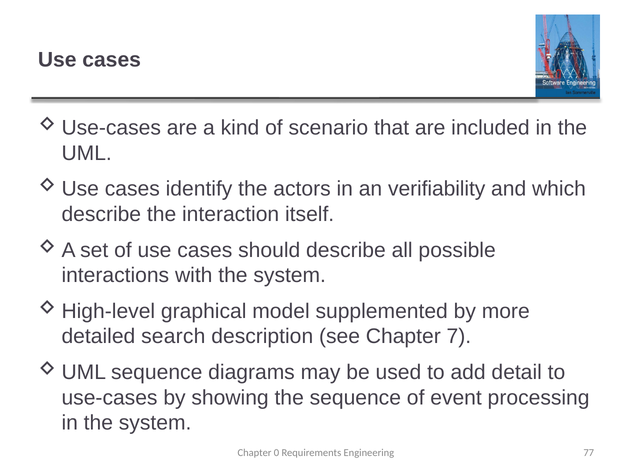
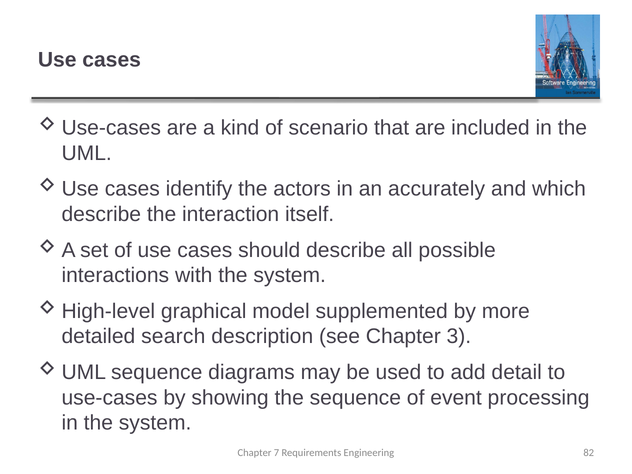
verifiability: verifiability -> accurately (437, 189)
7: 7 -> 3 (459, 336)
0: 0 -> 7 (277, 453)
77: 77 -> 82 (589, 453)
